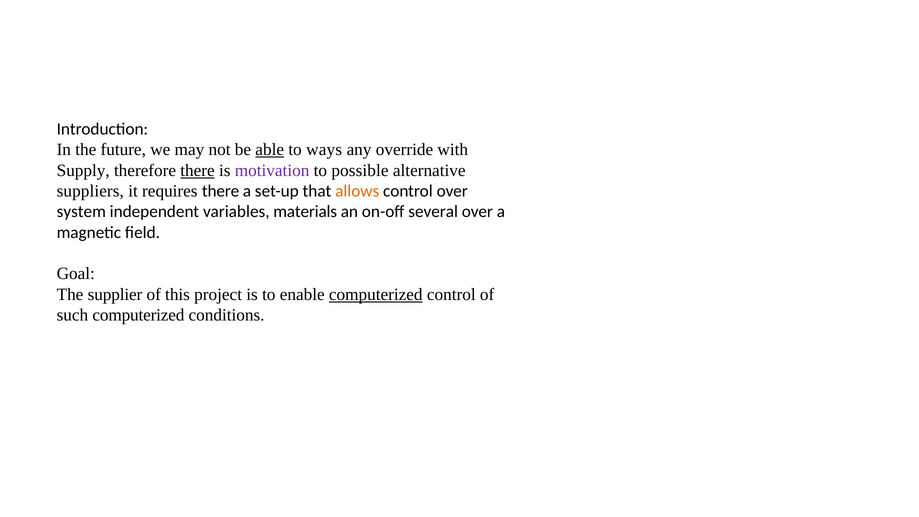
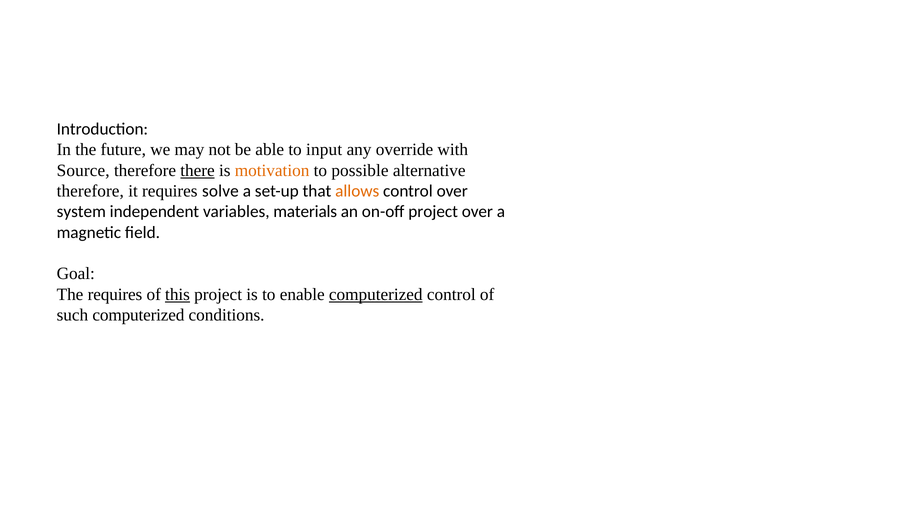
able underline: present -> none (270, 150)
ways: ways -> input (324, 150)
Supply: Supply -> Source (83, 170)
motivation colour: purple -> orange (272, 170)
suppliers: suppliers -> therefore (90, 191)
requires there: there -> solve (220, 191)
on-off several: several -> project (433, 212)
The supplier: supplier -> requires (115, 294)
this underline: none -> present (178, 294)
